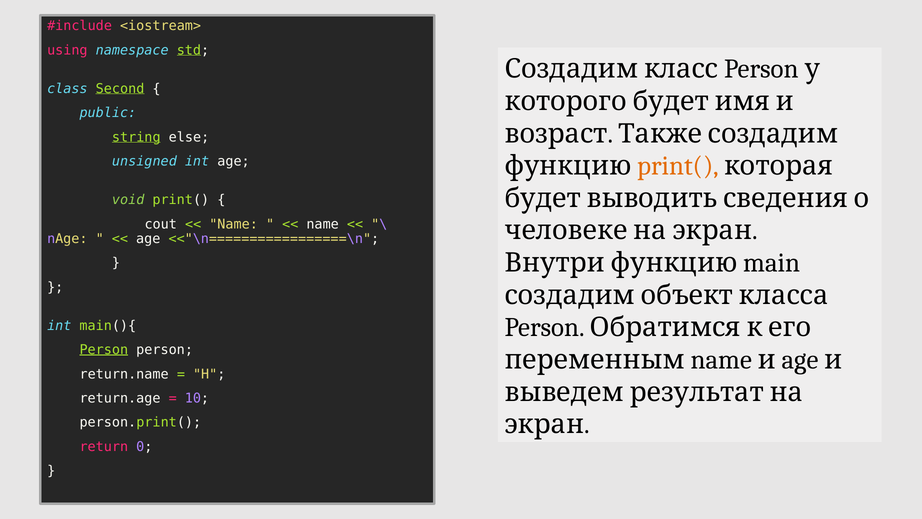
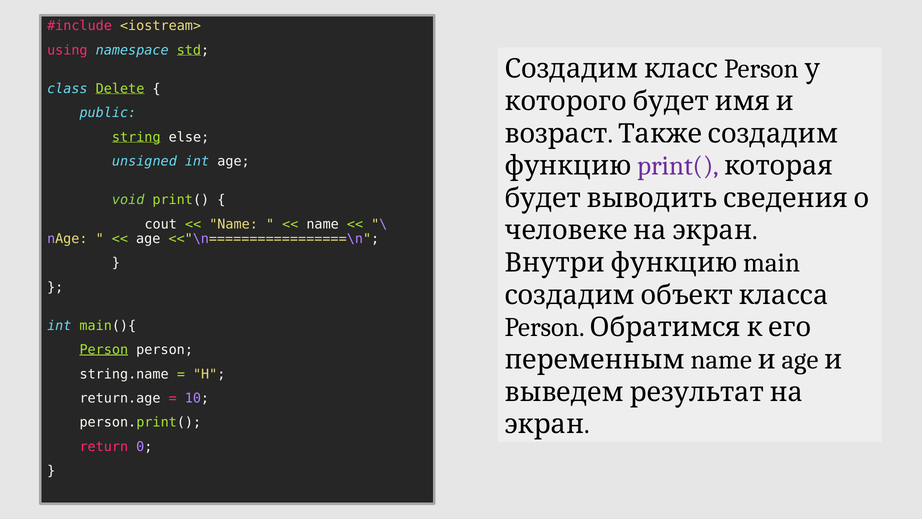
Second: Second -> Delete (120, 89)
print( colour: orange -> purple (678, 166)
return.name: return.name -> string.name (124, 374)
